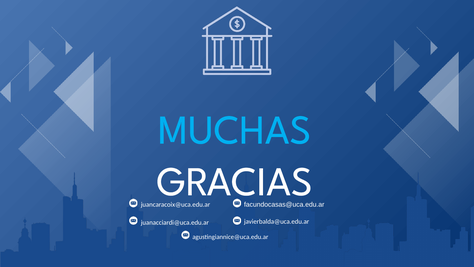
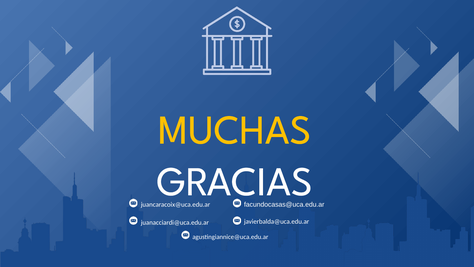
MUCHAS colour: light blue -> yellow (235, 130)
